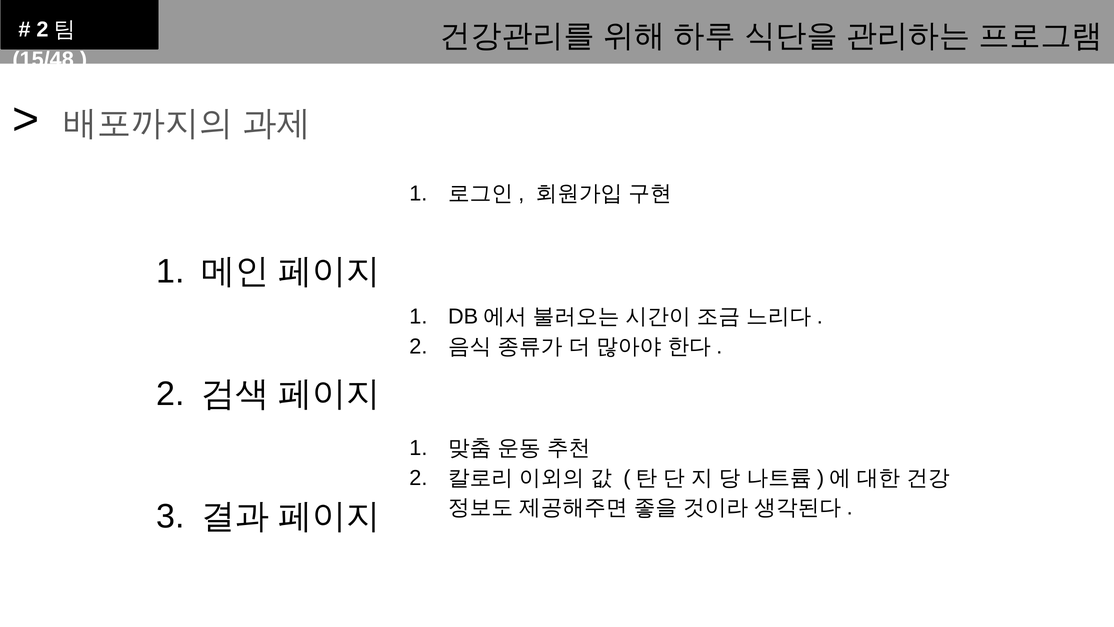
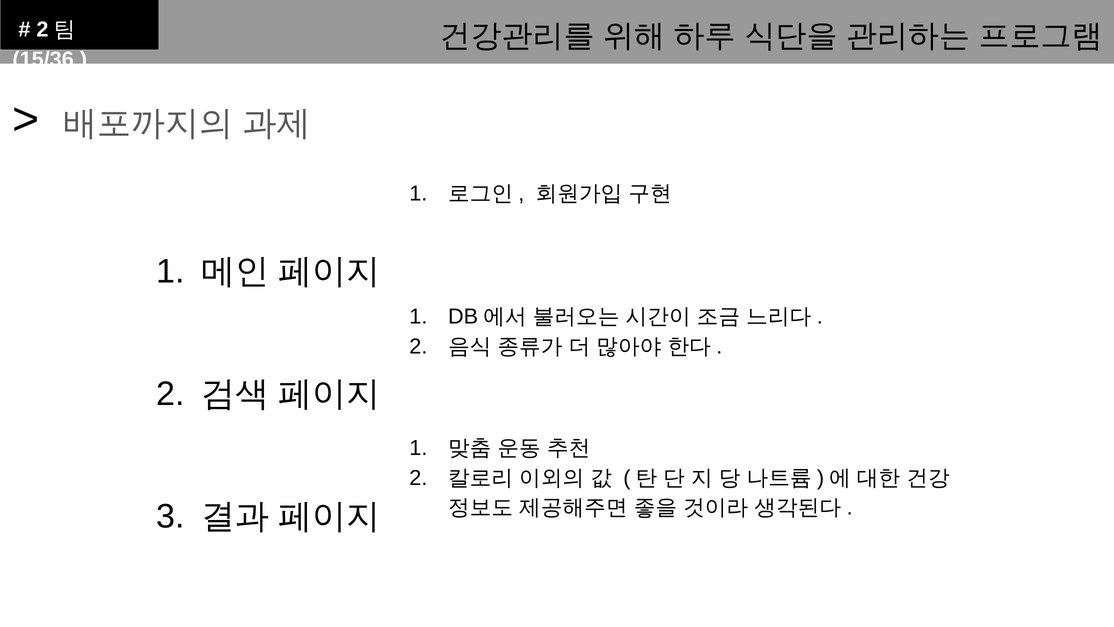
15/48: 15/48 -> 15/36 (43, 59)
